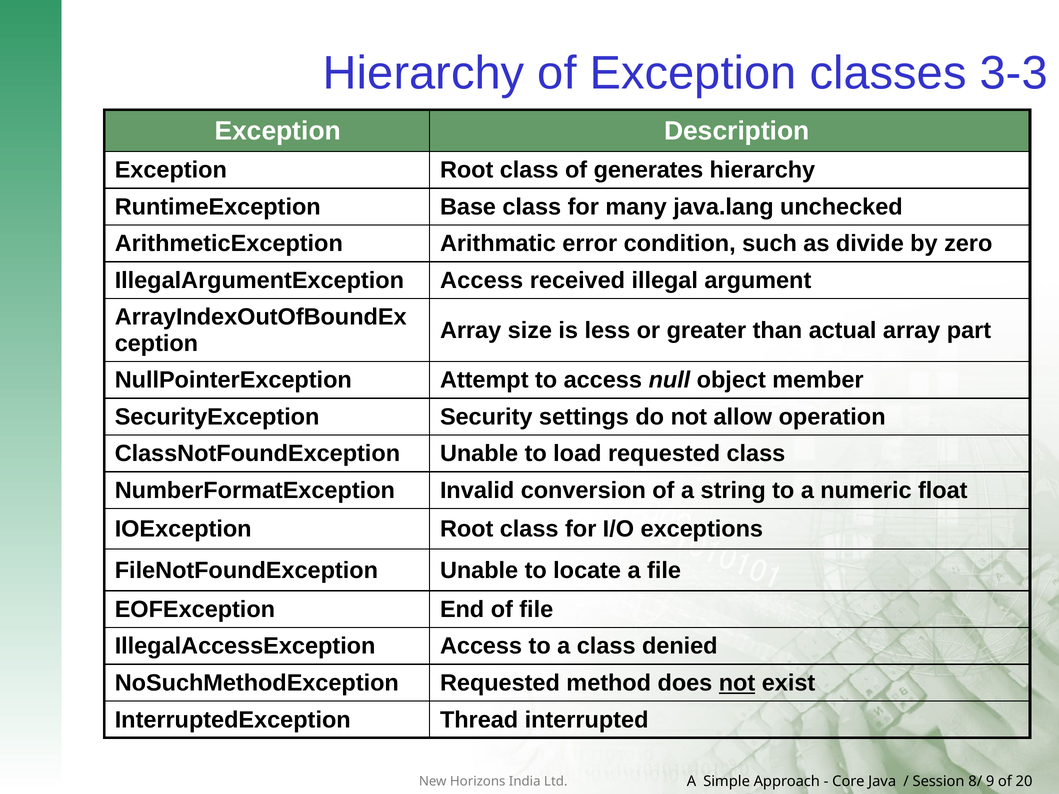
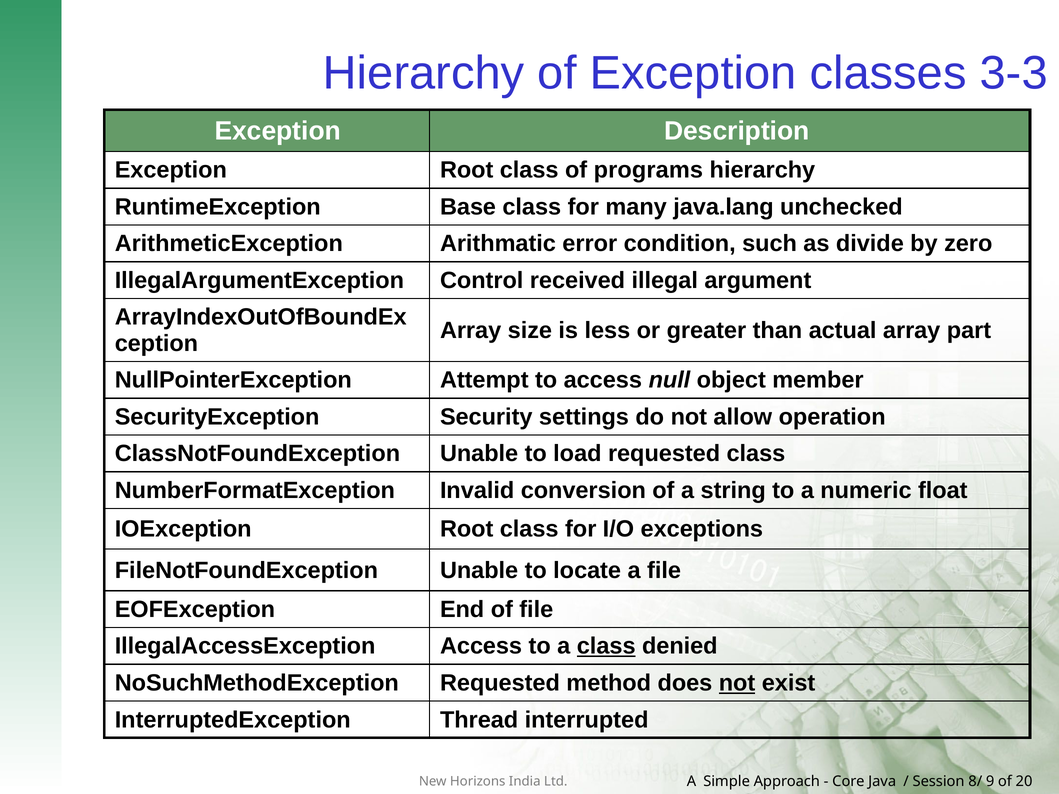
generates: generates -> programs (648, 170)
IllegalArgumentException Access: Access -> Control (482, 281)
class underline: none -> present (606, 646)
